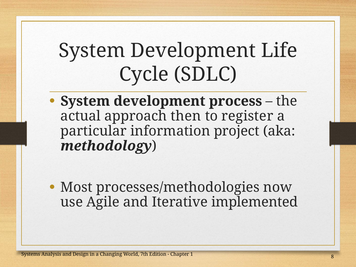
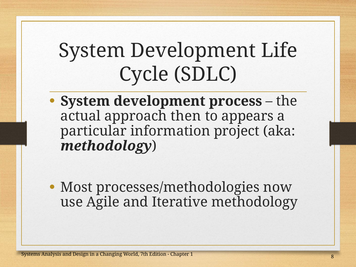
register: register -> appears (247, 116)
Iterative implemented: implemented -> methodology (255, 202)
